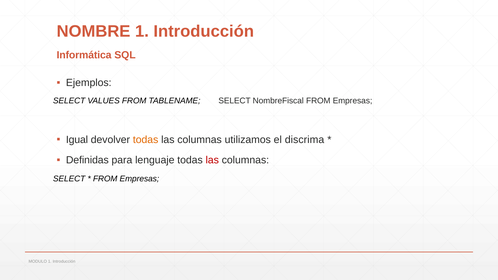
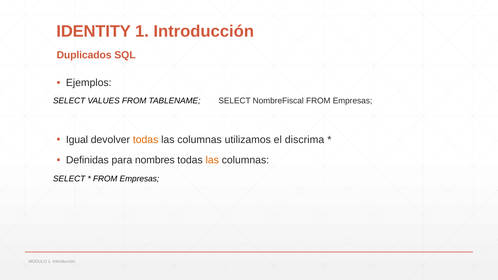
NOMBRE: NOMBRE -> IDENTITY (94, 31)
Informática: Informática -> Duplicados (84, 55)
lenguaje: lenguaje -> nombres (155, 160)
las colour: red -> orange (212, 160)
